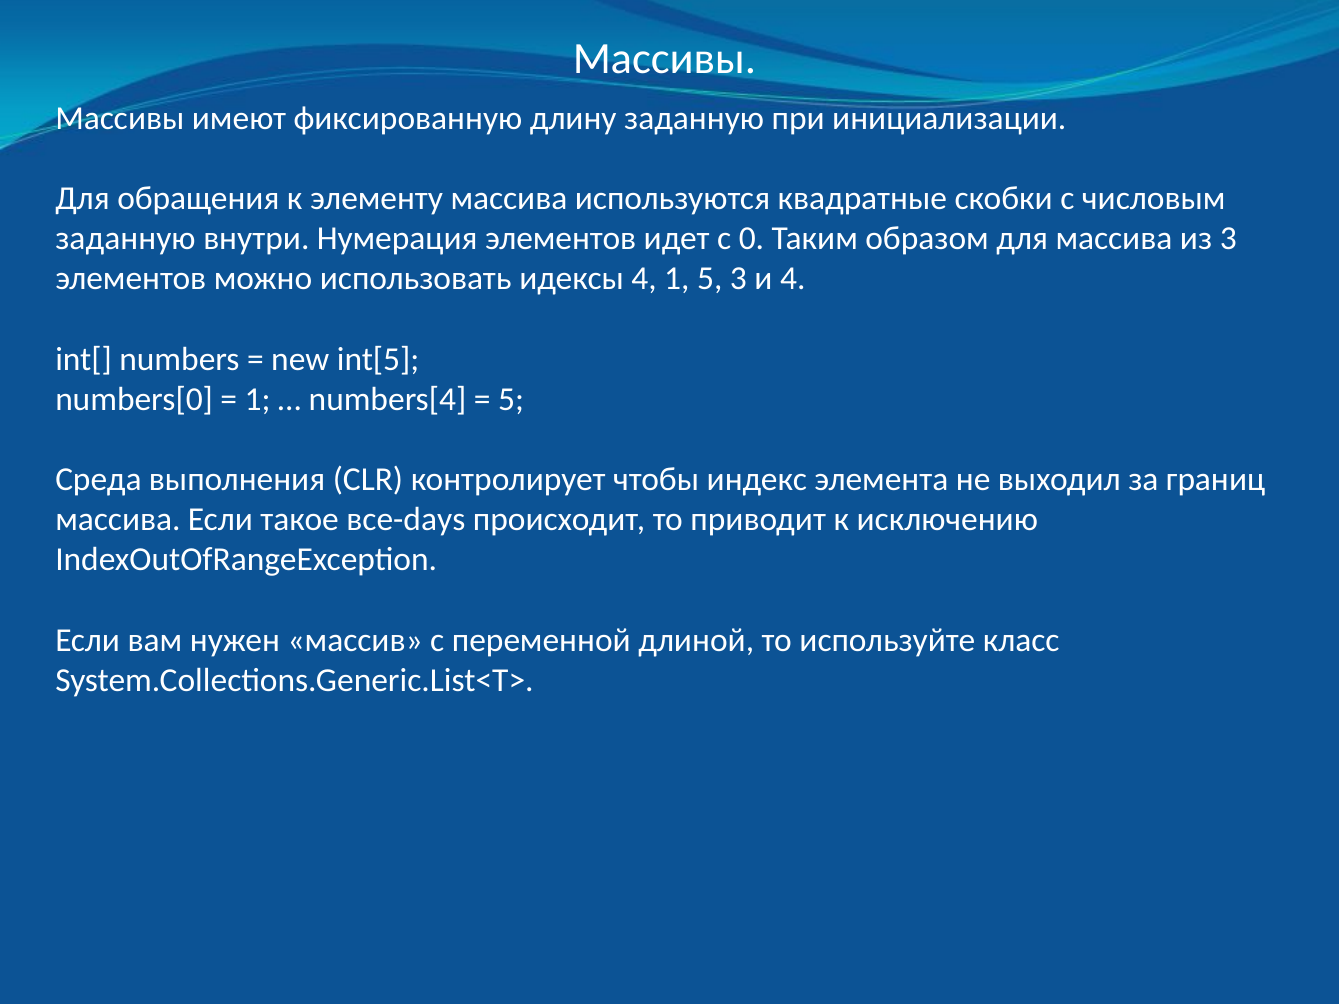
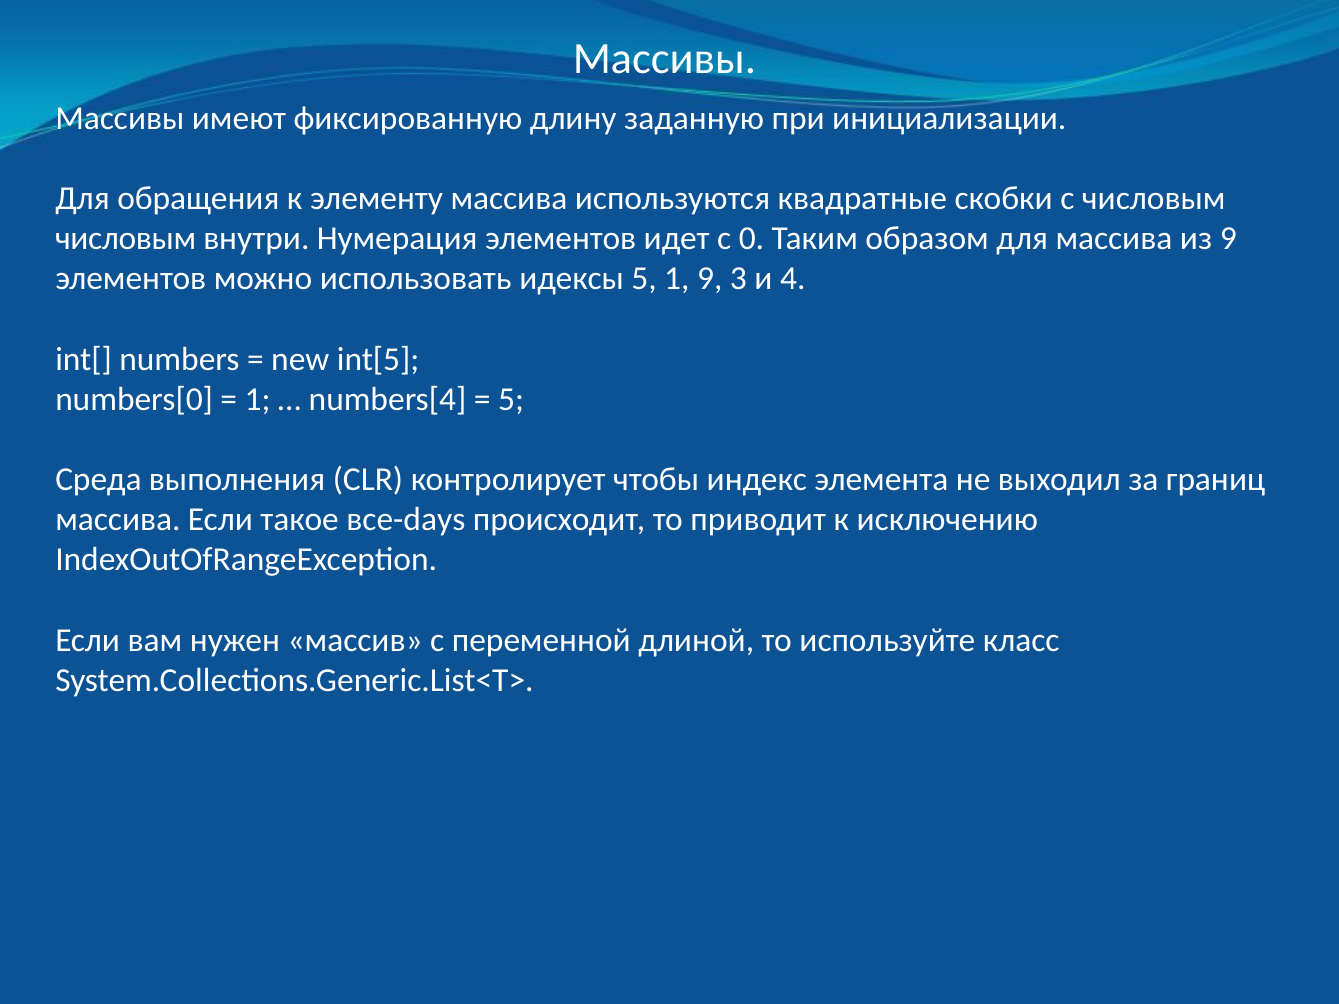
заданную: заданную -> числовым (126, 239)
из 3: 3 -> 9 (1228, 239)
идексы 4: 4 -> 5 (644, 279)
1 5: 5 -> 9 (710, 279)
